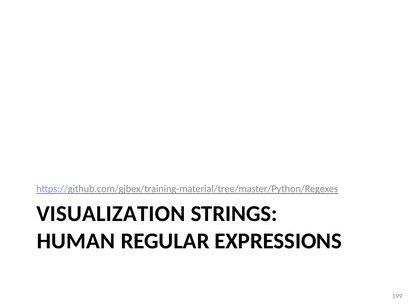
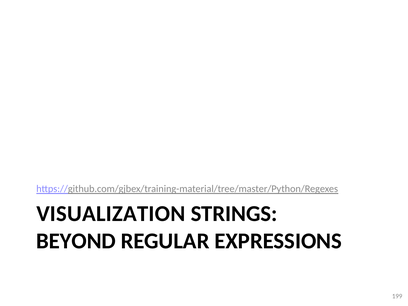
HUMAN: HUMAN -> BEYOND (76, 241)
